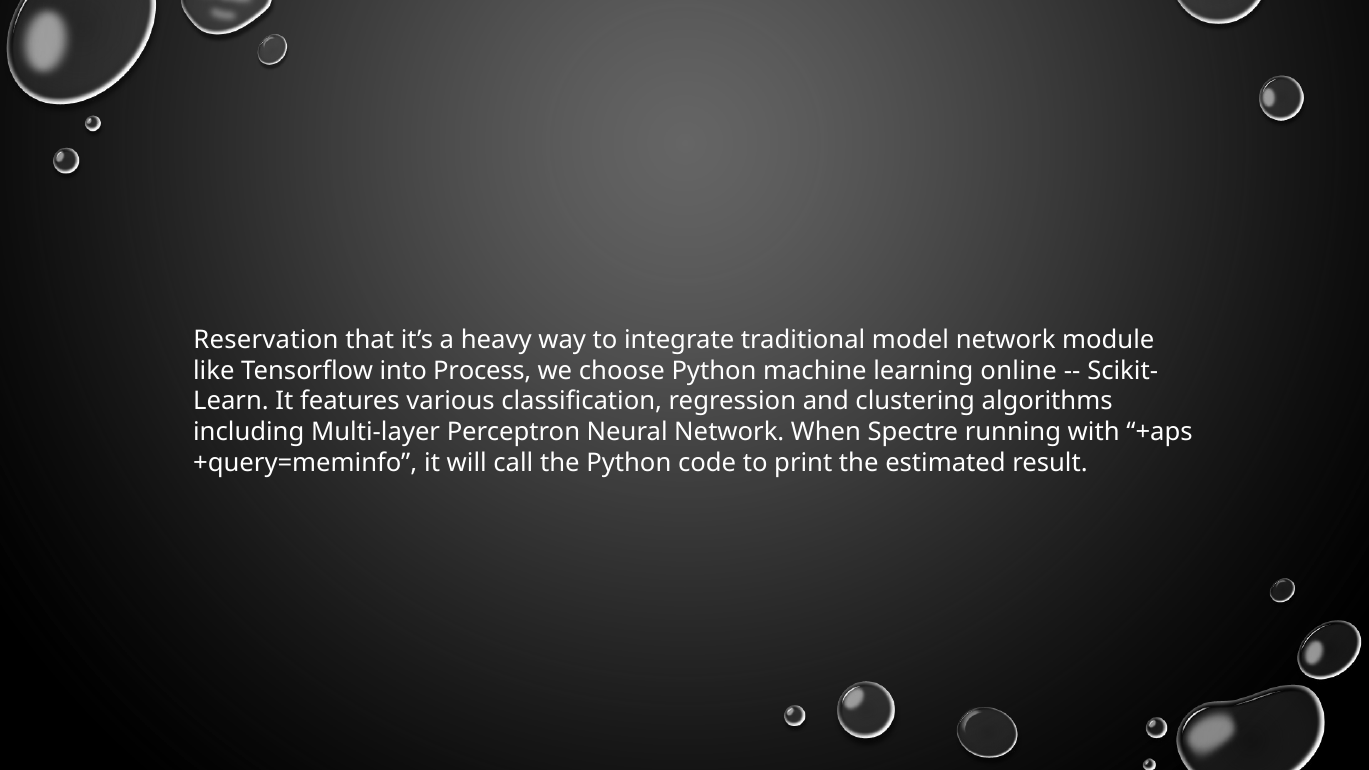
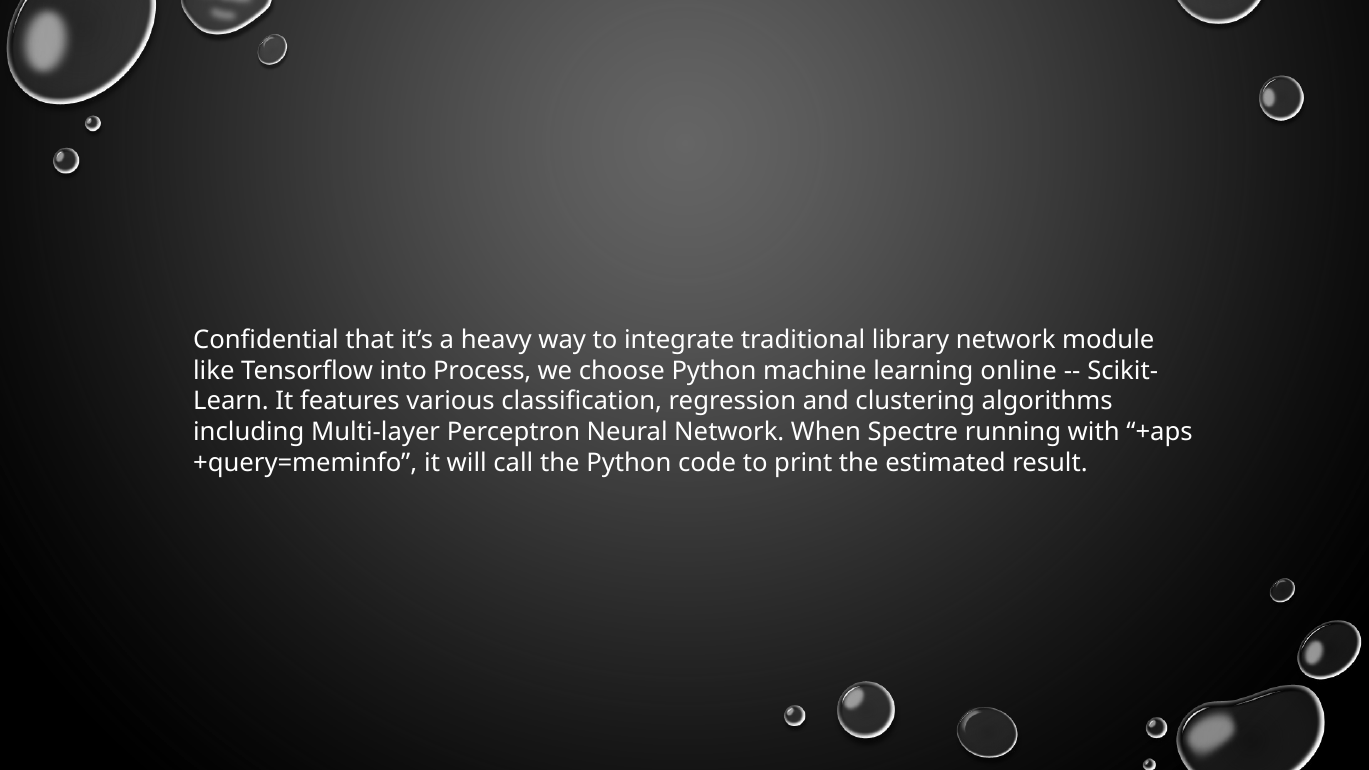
Reservation: Reservation -> Confidential (266, 340)
model: model -> library (911, 340)
